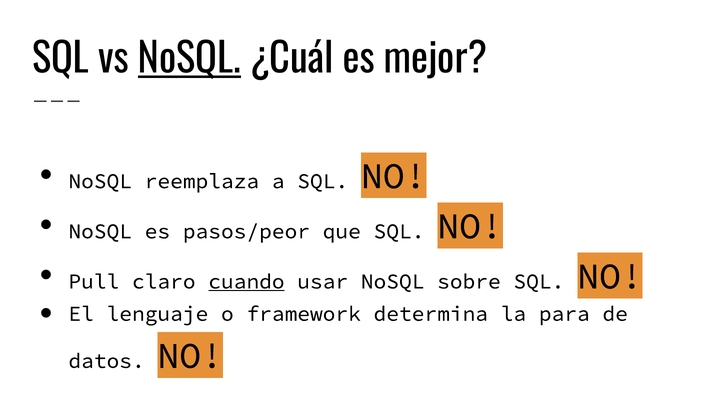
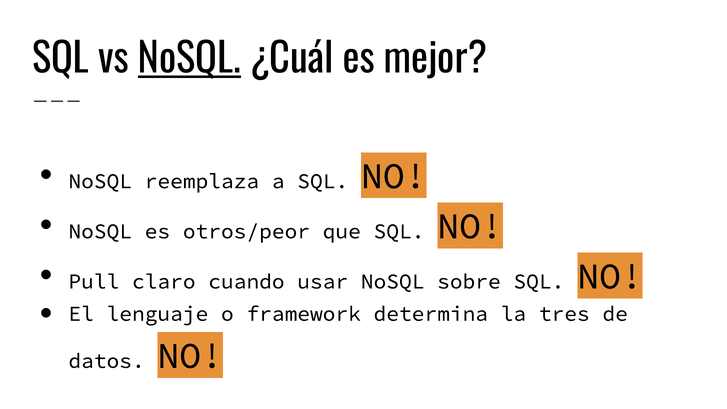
pasos/peor: pasos/peor -> otros/peor (246, 231)
cuando underline: present -> none (246, 281)
para: para -> tres (564, 314)
